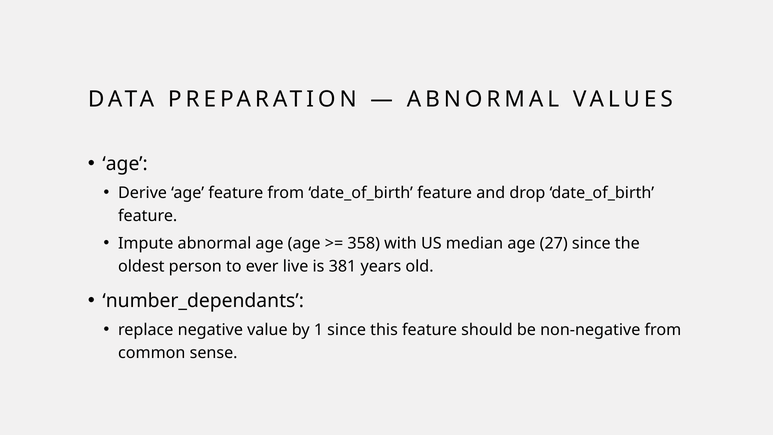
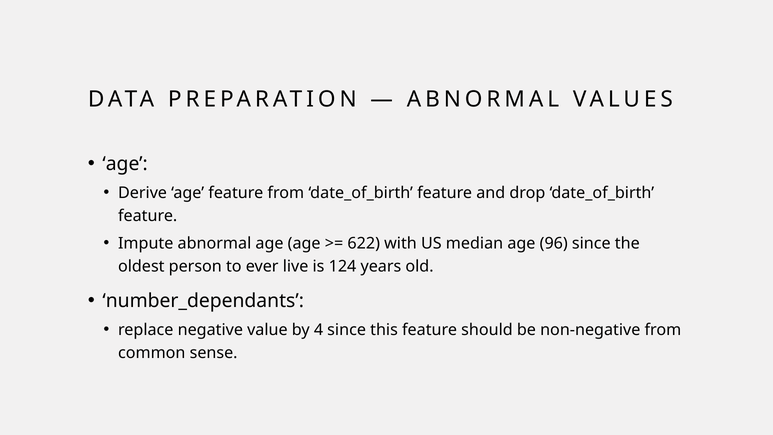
358: 358 -> 622 (364, 243)
27: 27 -> 96 (554, 243)
381: 381 -> 124 (342, 267)
1: 1 -> 4 (319, 330)
